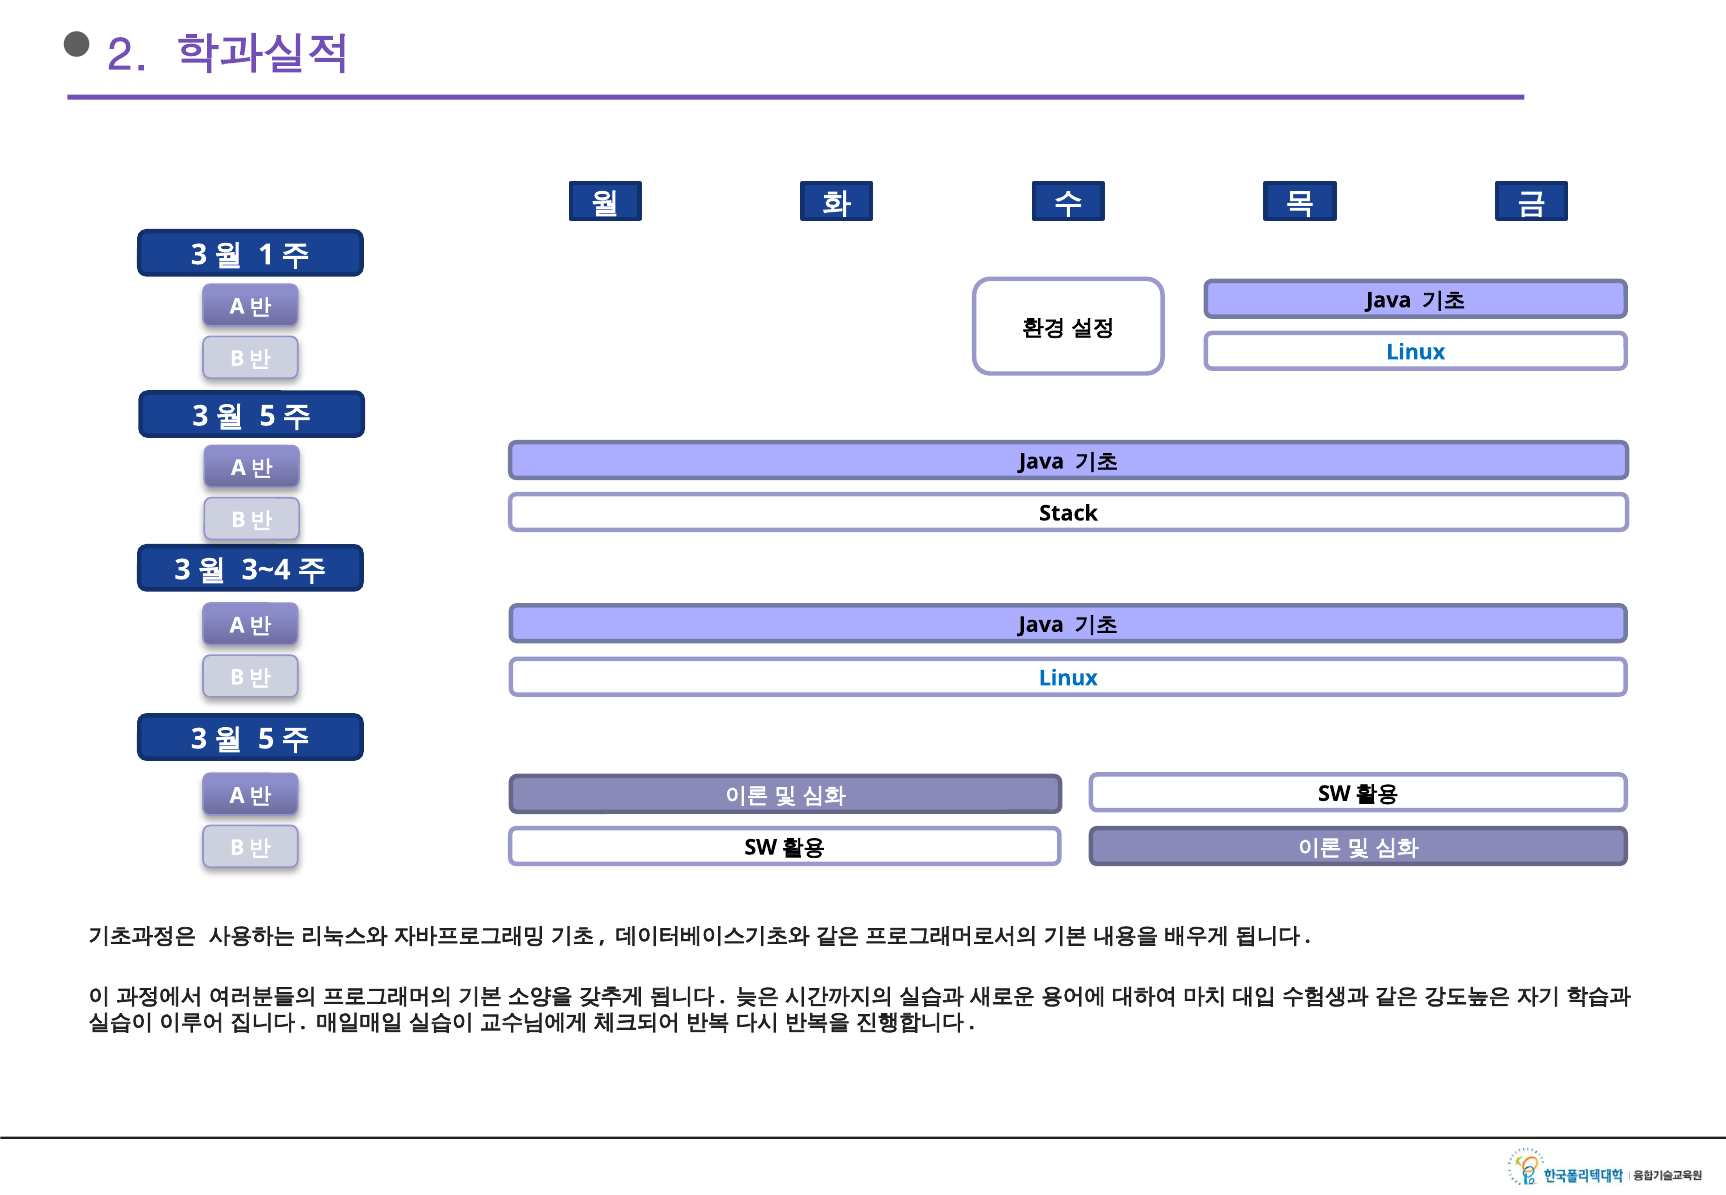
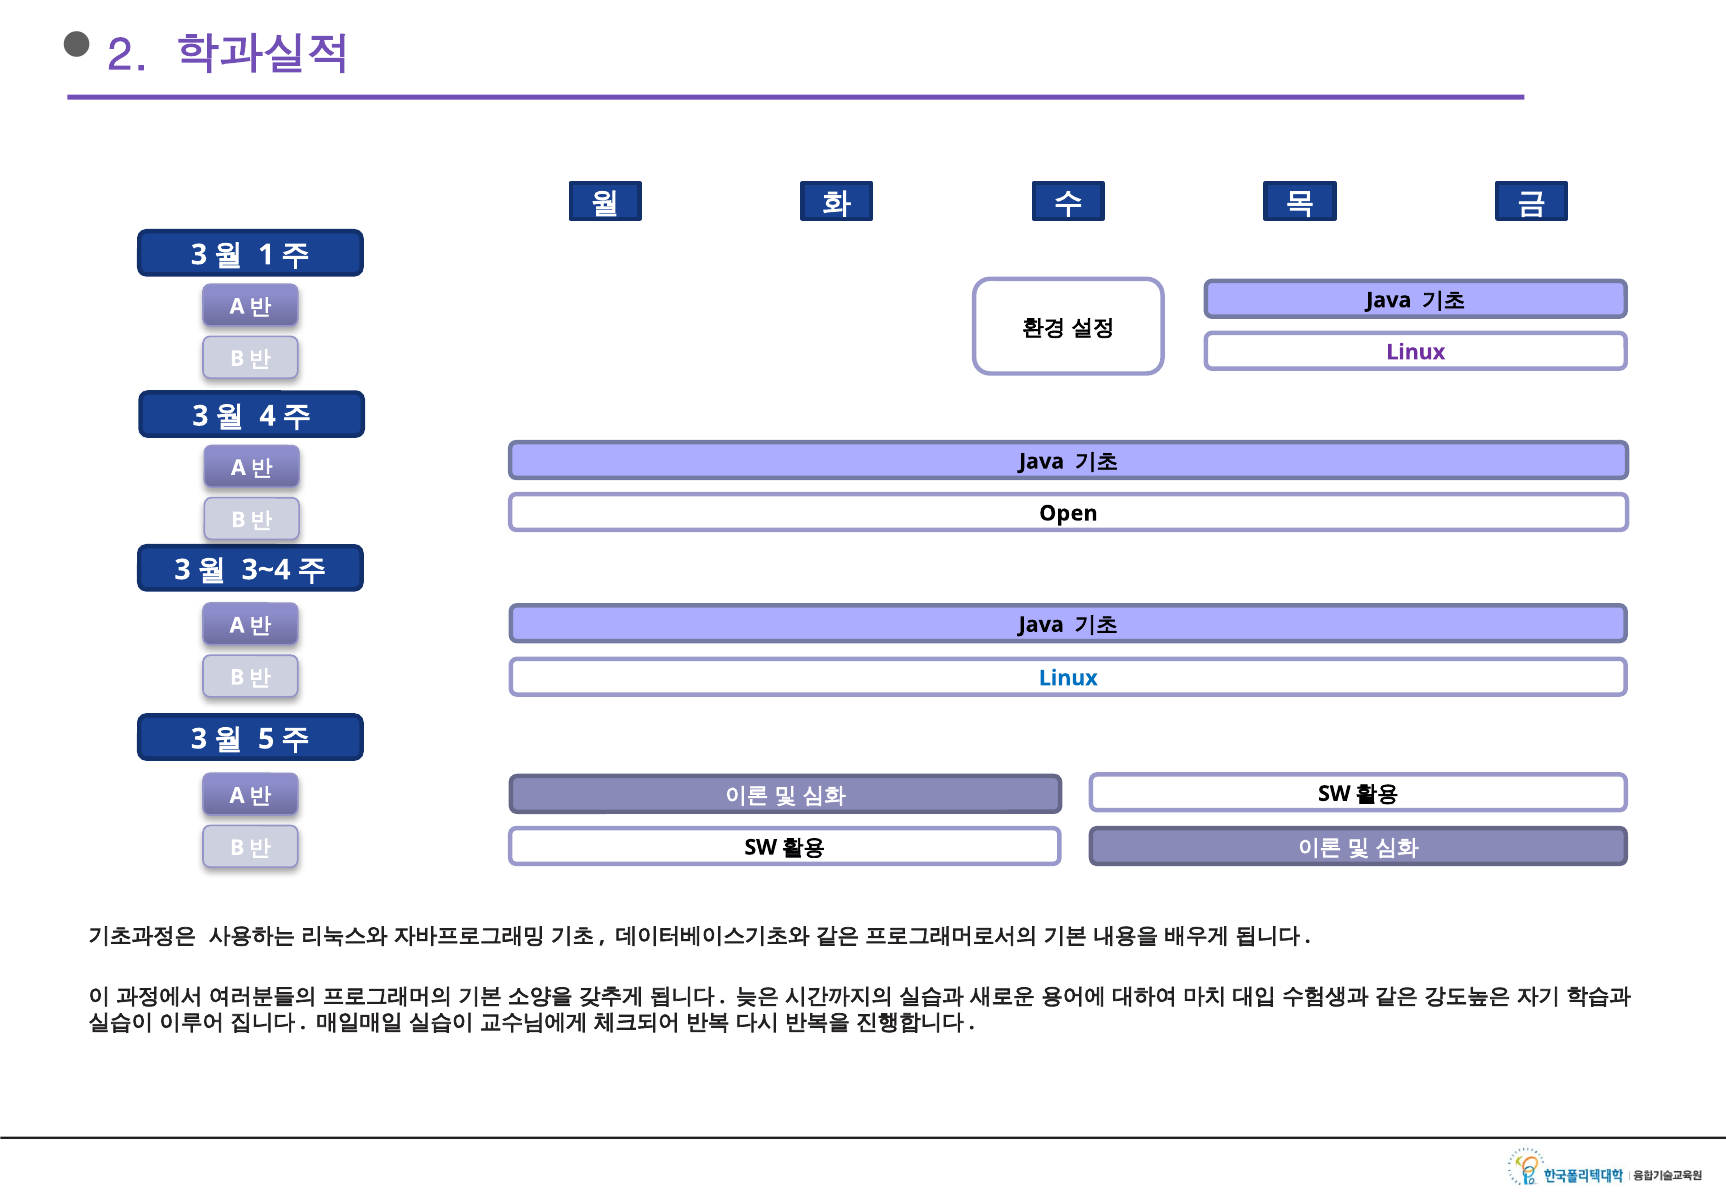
Linux colour: blue -> purple (1416, 352)
5: 5 -> 4 (268, 416)
Stack: Stack -> Open (1068, 513)
